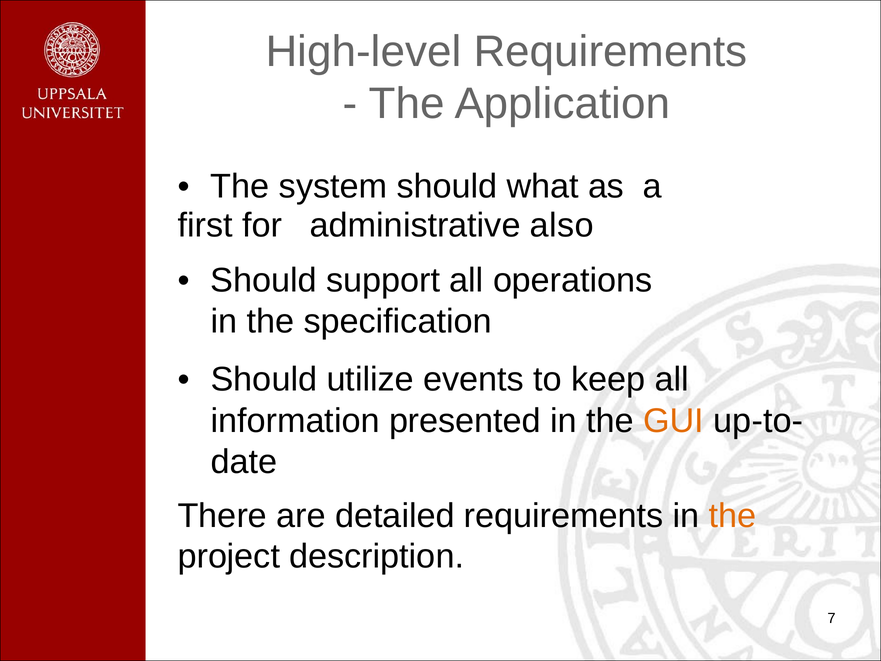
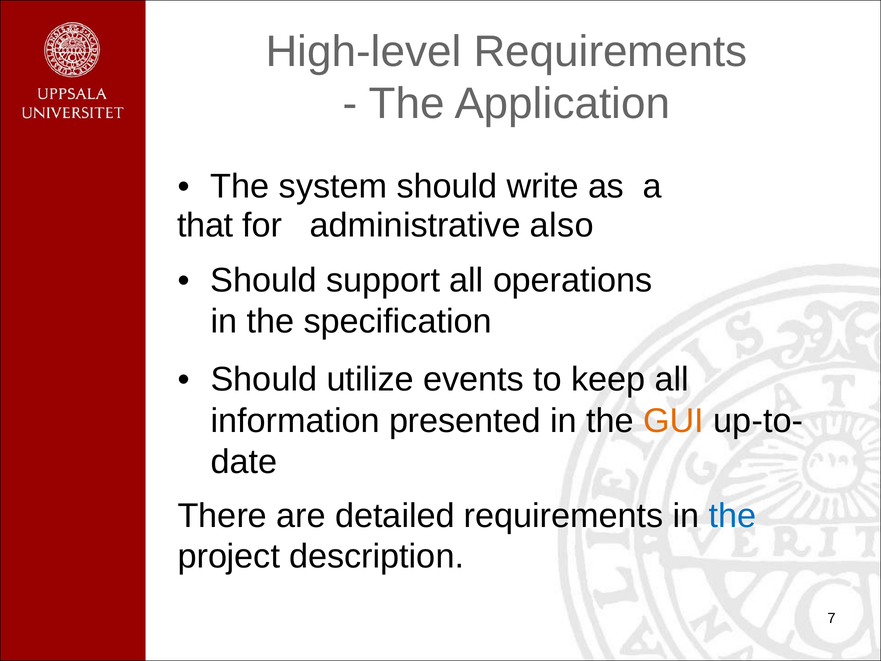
what: what -> write (543, 186)
first: first -> that (205, 225)
the colour: orange -> blue (732, 516)
